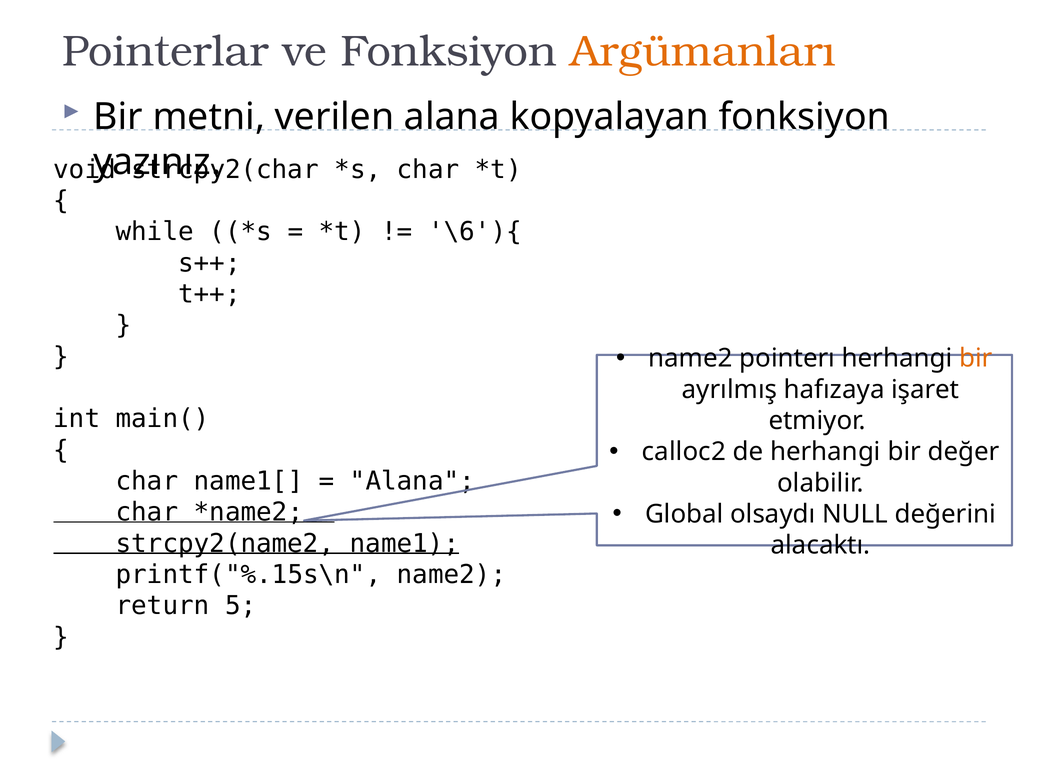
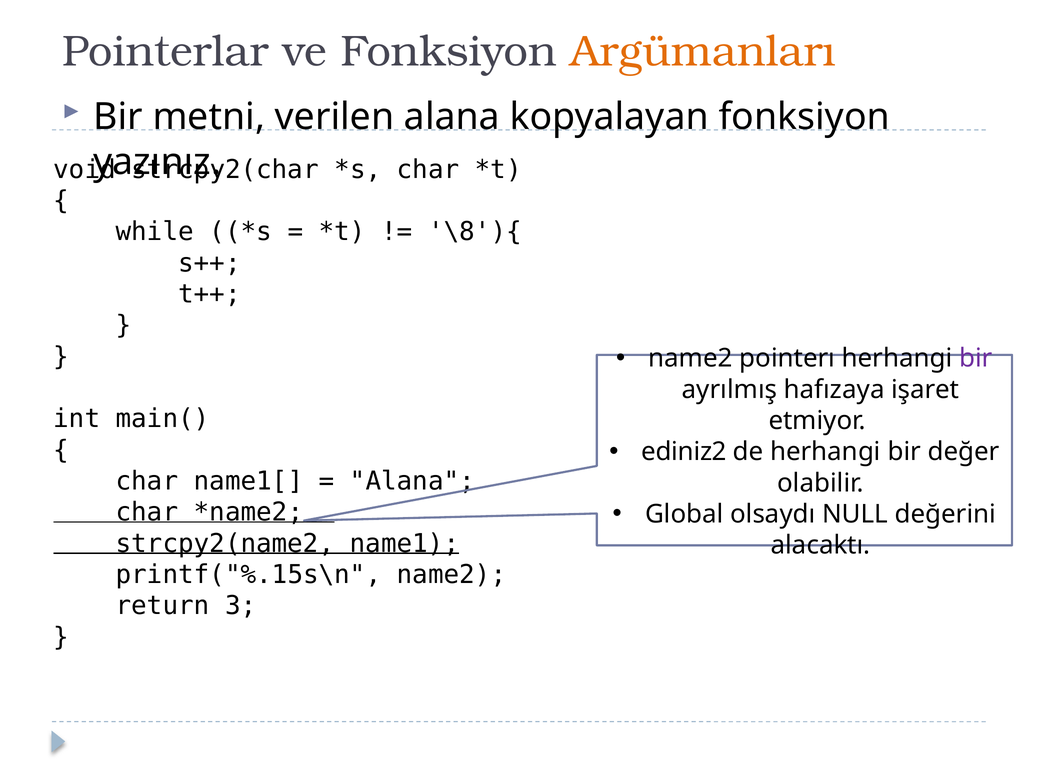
\6'){: \6'){ -> \8'){ (475, 232)
bir colour: orange -> purple (976, 358)
calloc2: calloc2 -> ediniz2 (684, 452)
5: 5 -> 3 (241, 605)
